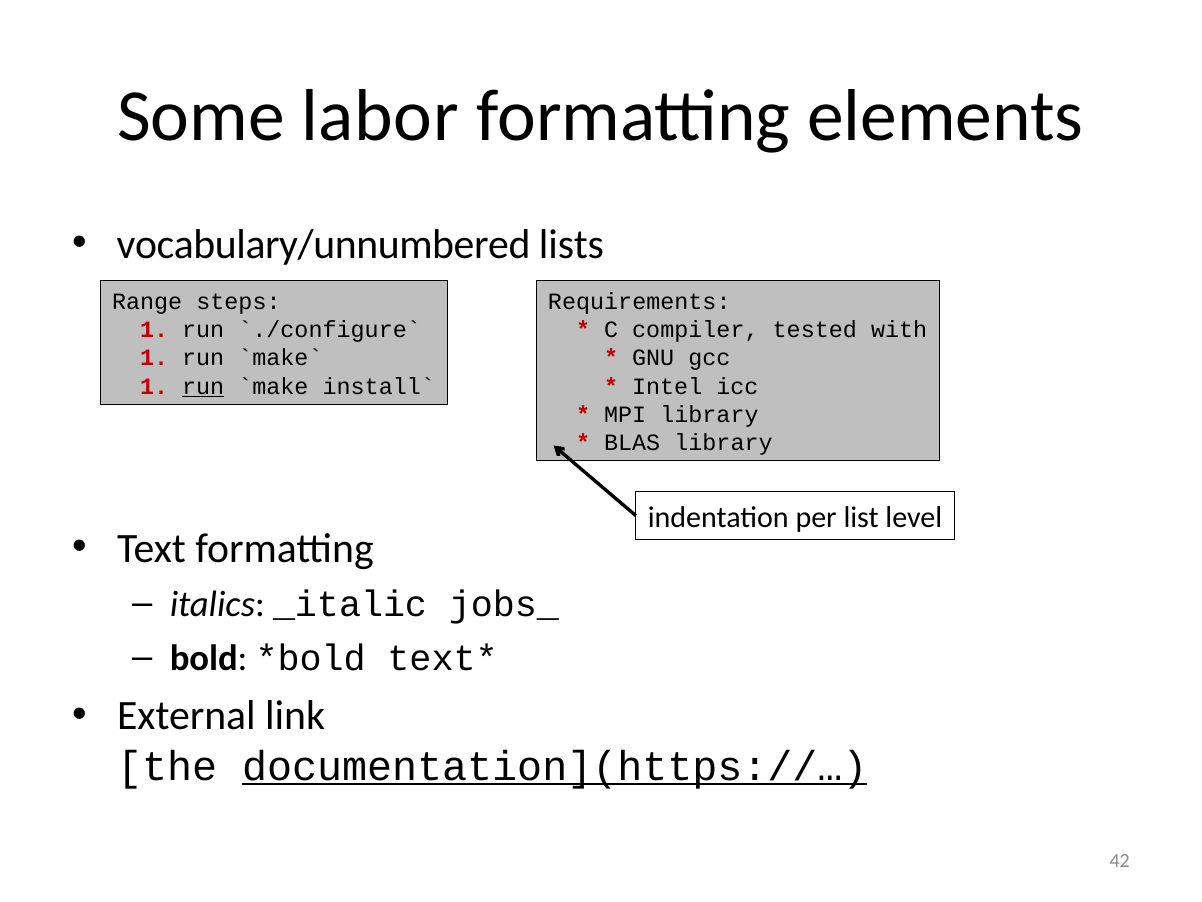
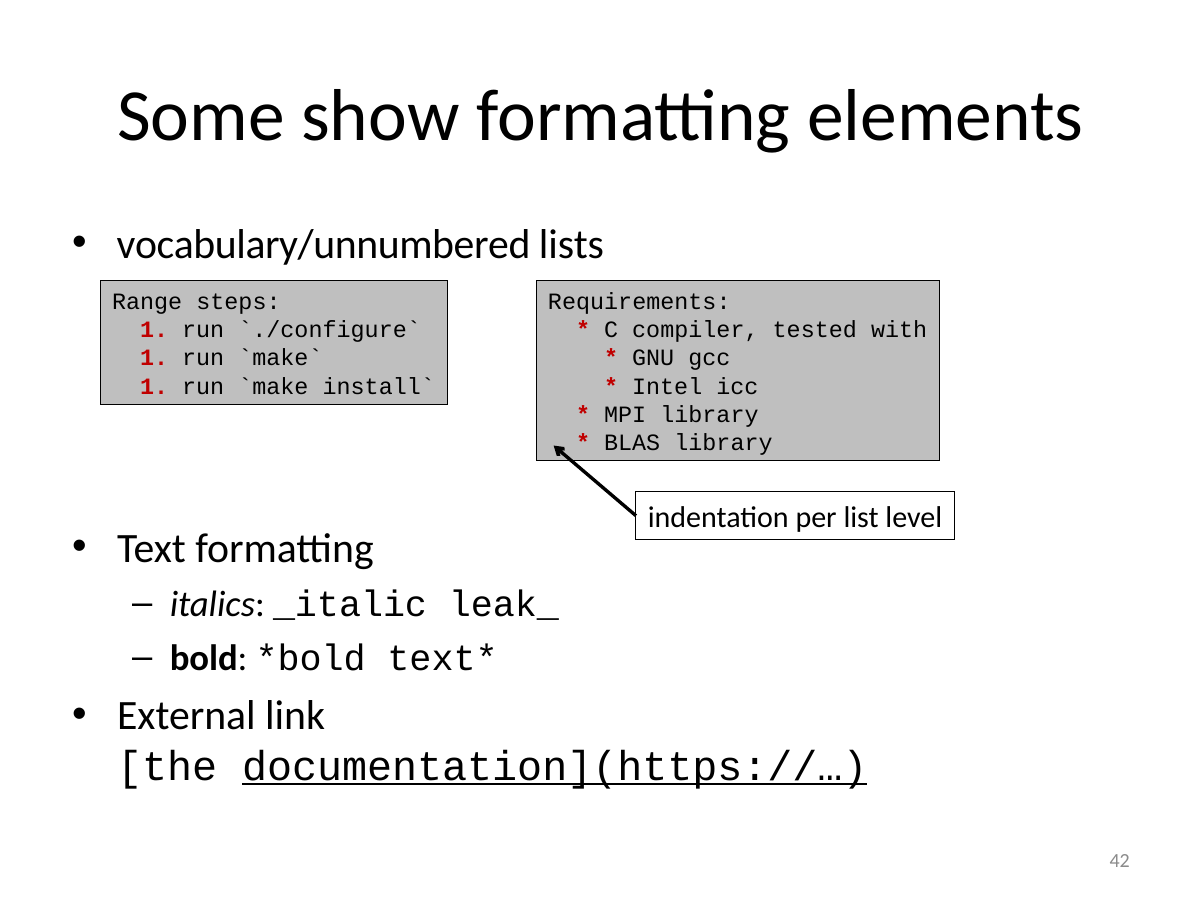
labor: labor -> show (380, 116)
run underline: present -> none (203, 386)
jobs_: jobs_ -> leak_ (504, 604)
